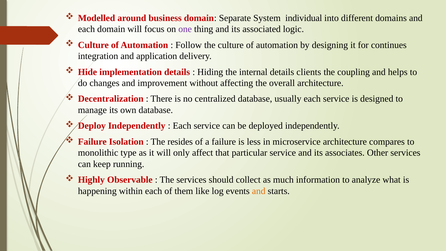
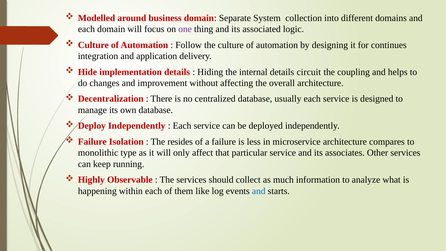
individual: individual -> collection (304, 18)
clients: clients -> circuit (309, 72)
and colour: orange -> blue (259, 191)
